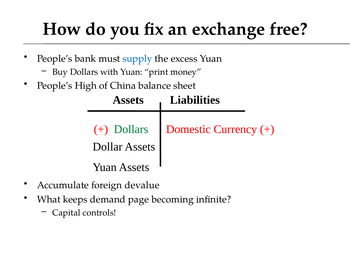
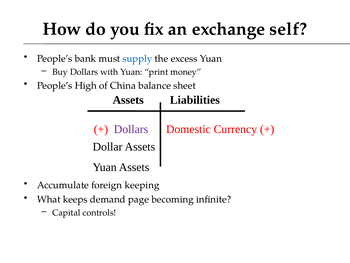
free: free -> self (288, 29)
Dollars colour: green -> purple (131, 129)
devalue: devalue -> keeping (142, 185)
